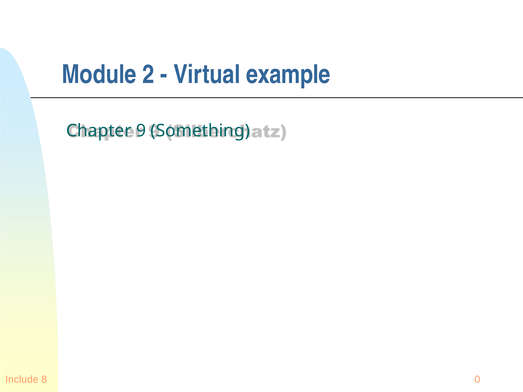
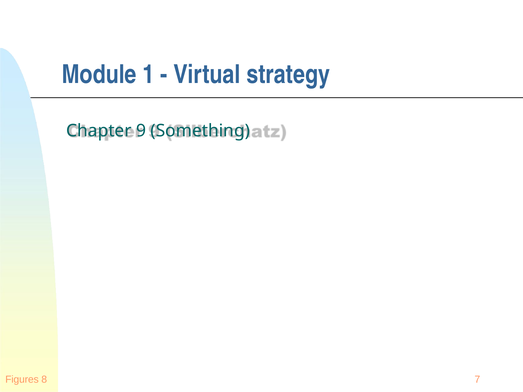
2: 2 -> 1 (148, 75)
example: example -> strategy (288, 75)
Include: Include -> Figures (22, 380)
0: 0 -> 7 (477, 380)
